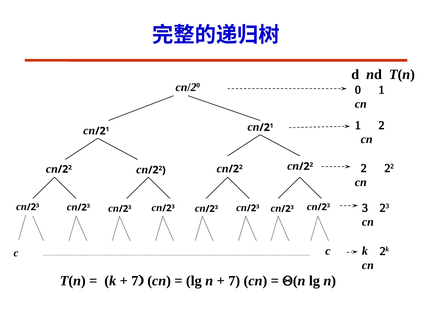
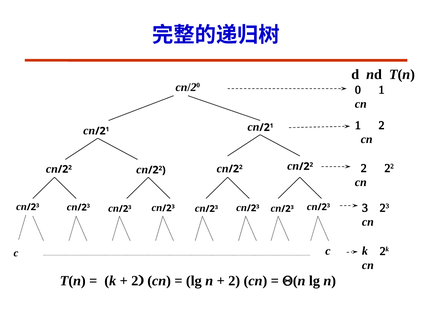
7: 7 -> 2 (135, 281)
7: 7 -> 2 (234, 281)
